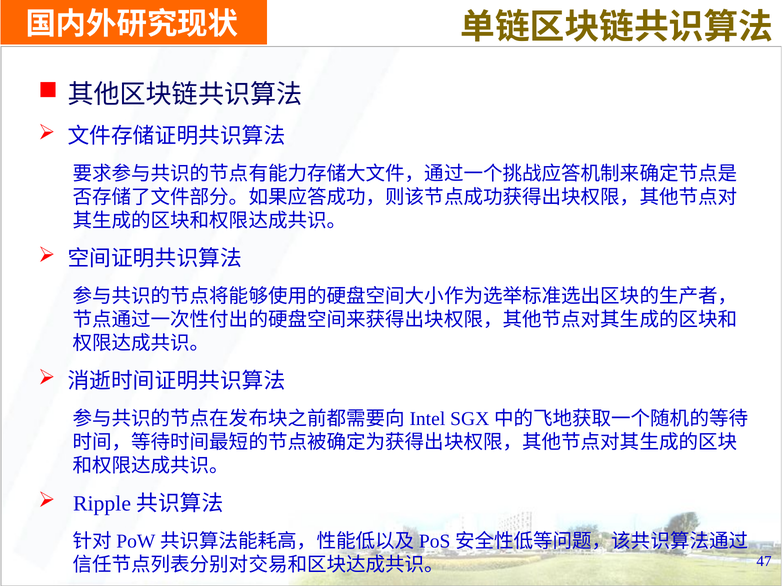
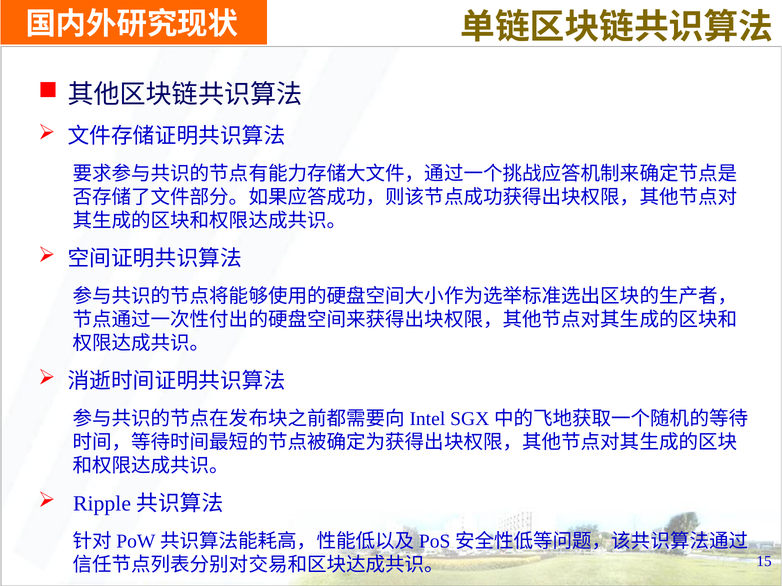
47: 47 -> 15 (764, 561)
